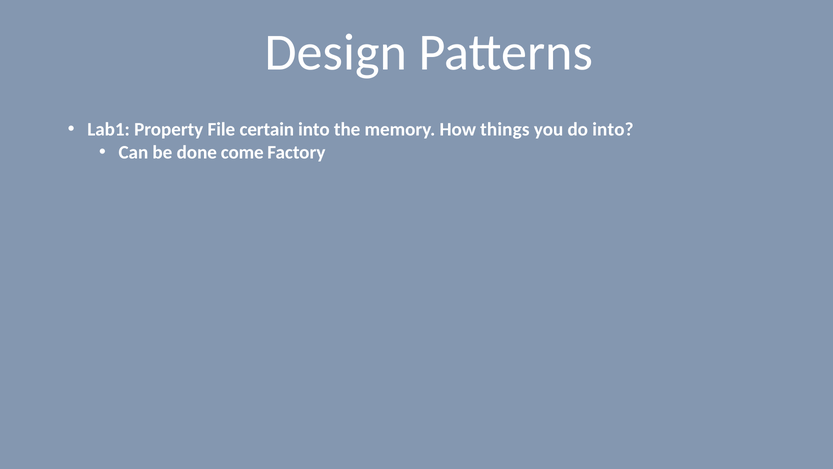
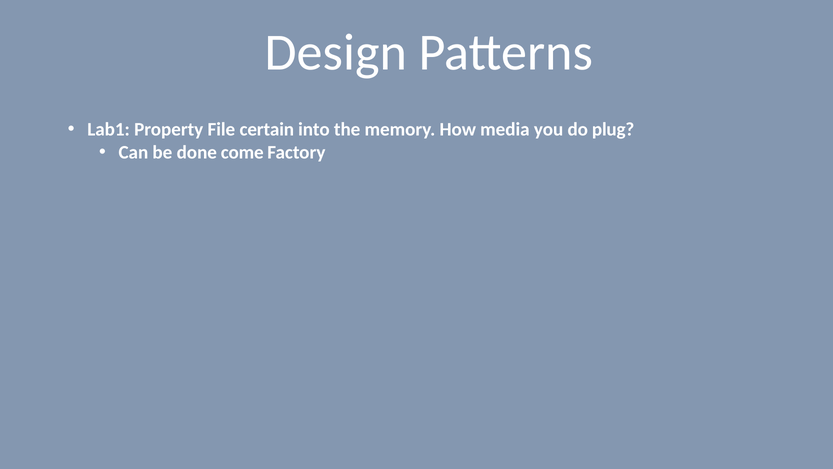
things: things -> media (505, 129)
do into: into -> plug (613, 129)
